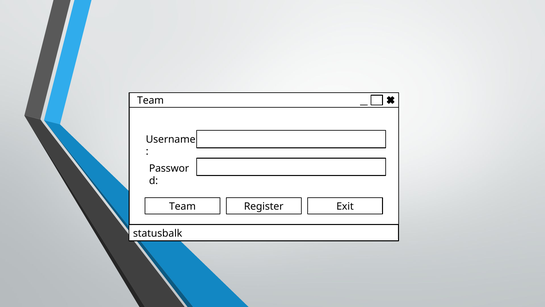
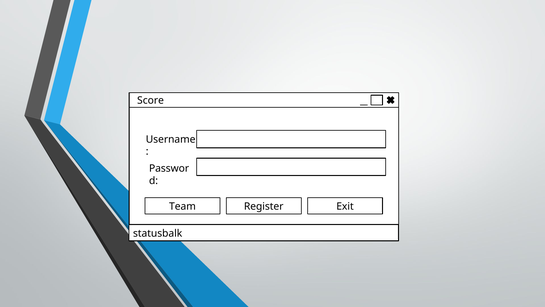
Team: Team -> Score (151, 100)
